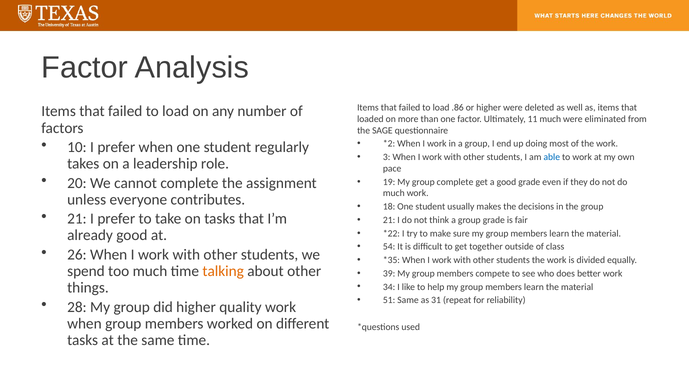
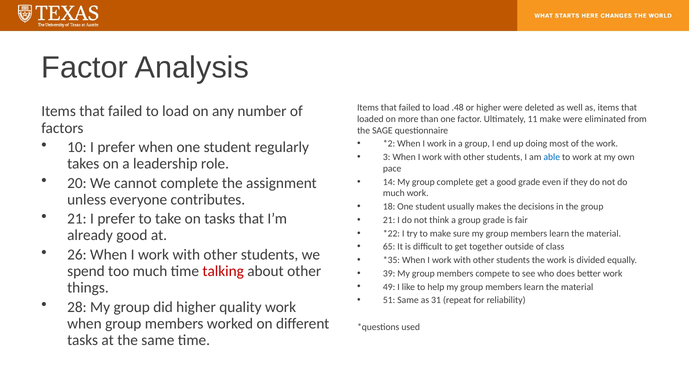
.86: .86 -> .48 (458, 107)
11 much: much -> make (550, 119)
19: 19 -> 14 (389, 182)
54: 54 -> 65 (389, 247)
talking colour: orange -> red (223, 271)
34: 34 -> 49 (389, 287)
